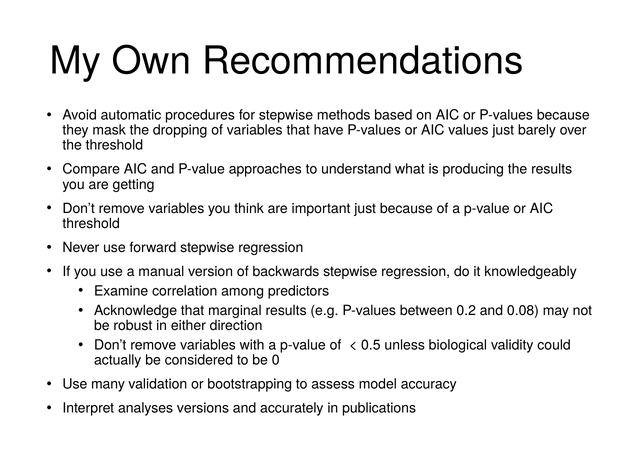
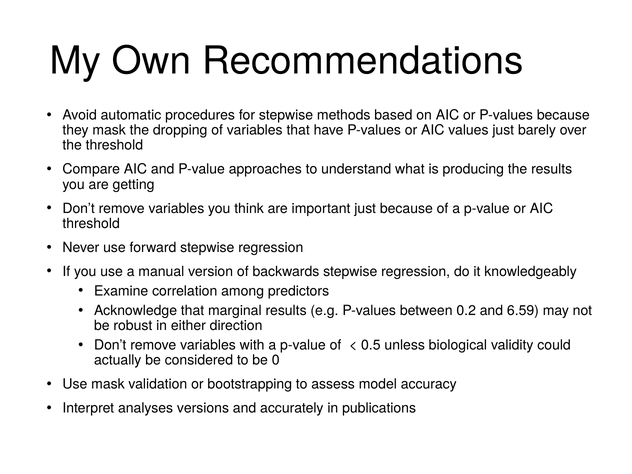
0.08: 0.08 -> 6.59 (523, 310)
Use many: many -> mask (108, 384)
